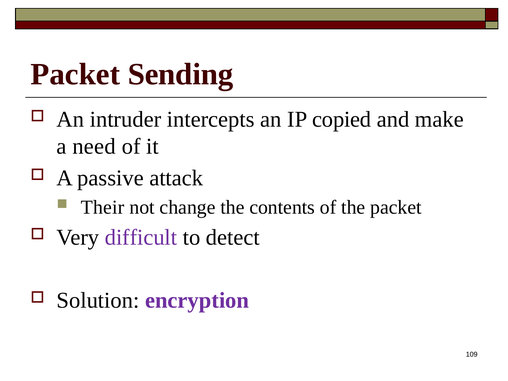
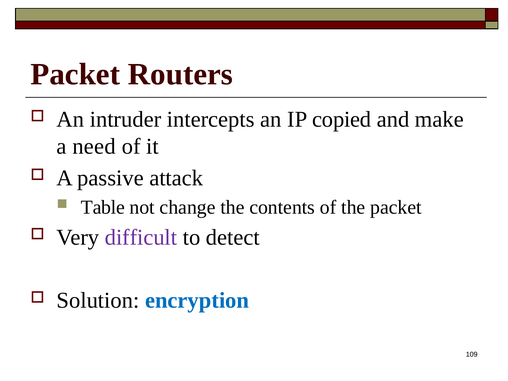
Sending: Sending -> Routers (180, 74)
Their: Their -> Table (103, 207)
encryption colour: purple -> blue (197, 301)
